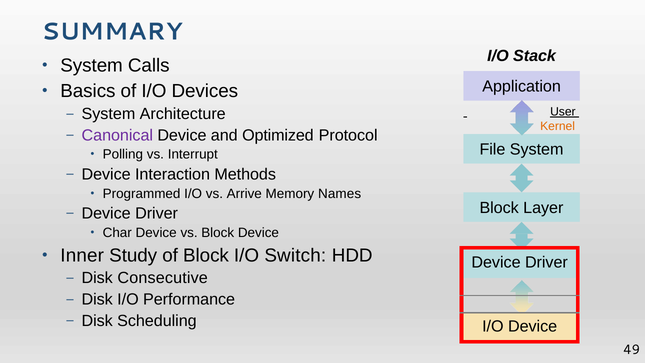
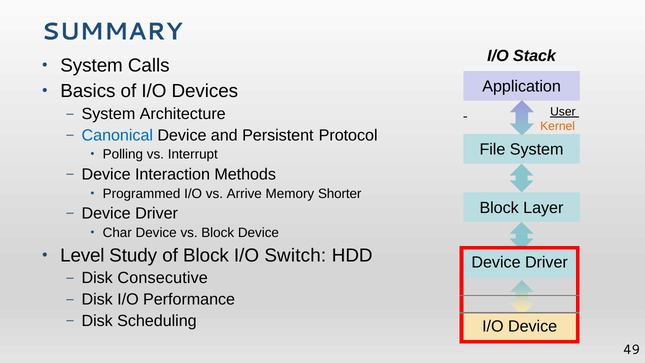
Canonical colour: purple -> blue (117, 135)
Optimized: Optimized -> Persistent (278, 135)
Names: Names -> Shorter (340, 194)
Inner: Inner -> Level (82, 255)
